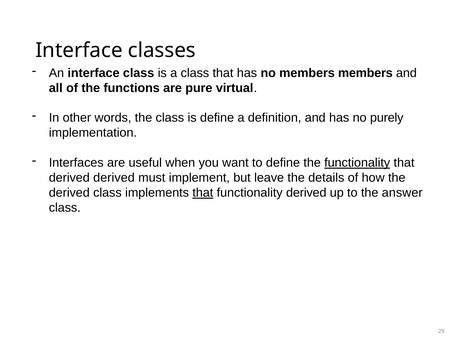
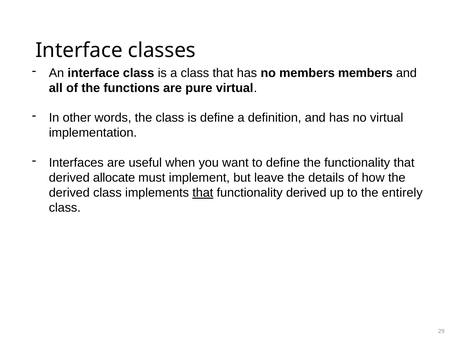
no purely: purely -> virtual (387, 118)
functionality underline: present -> none (357, 163)
derived derived: derived -> allocate (114, 178)
answer: answer -> entirely (402, 193)
